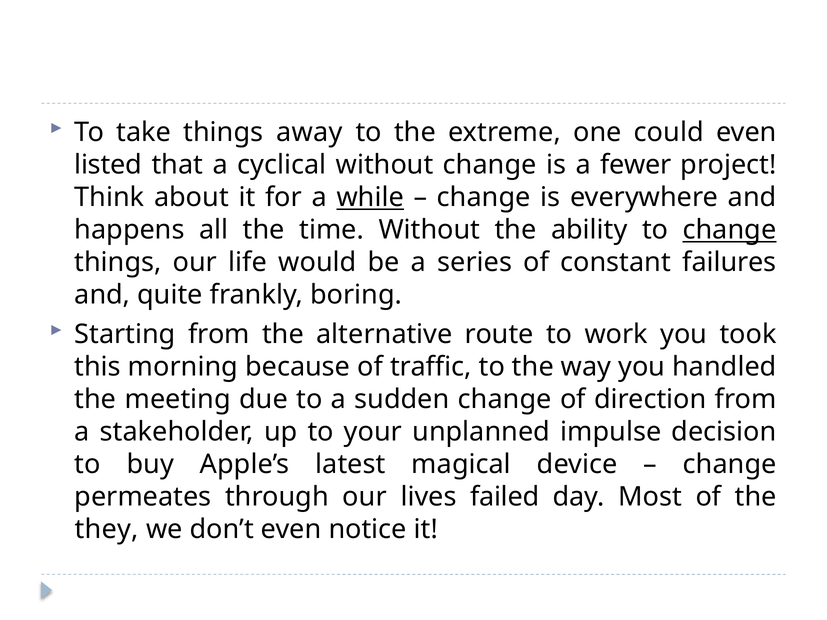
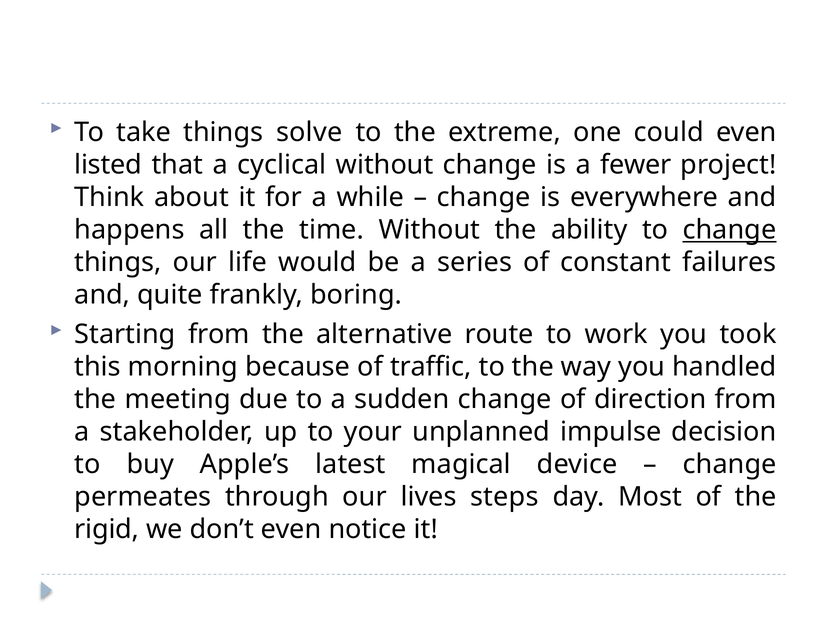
away: away -> solve (309, 133)
while underline: present -> none (370, 198)
failed: failed -> steps (504, 497)
they: they -> rigid (107, 529)
